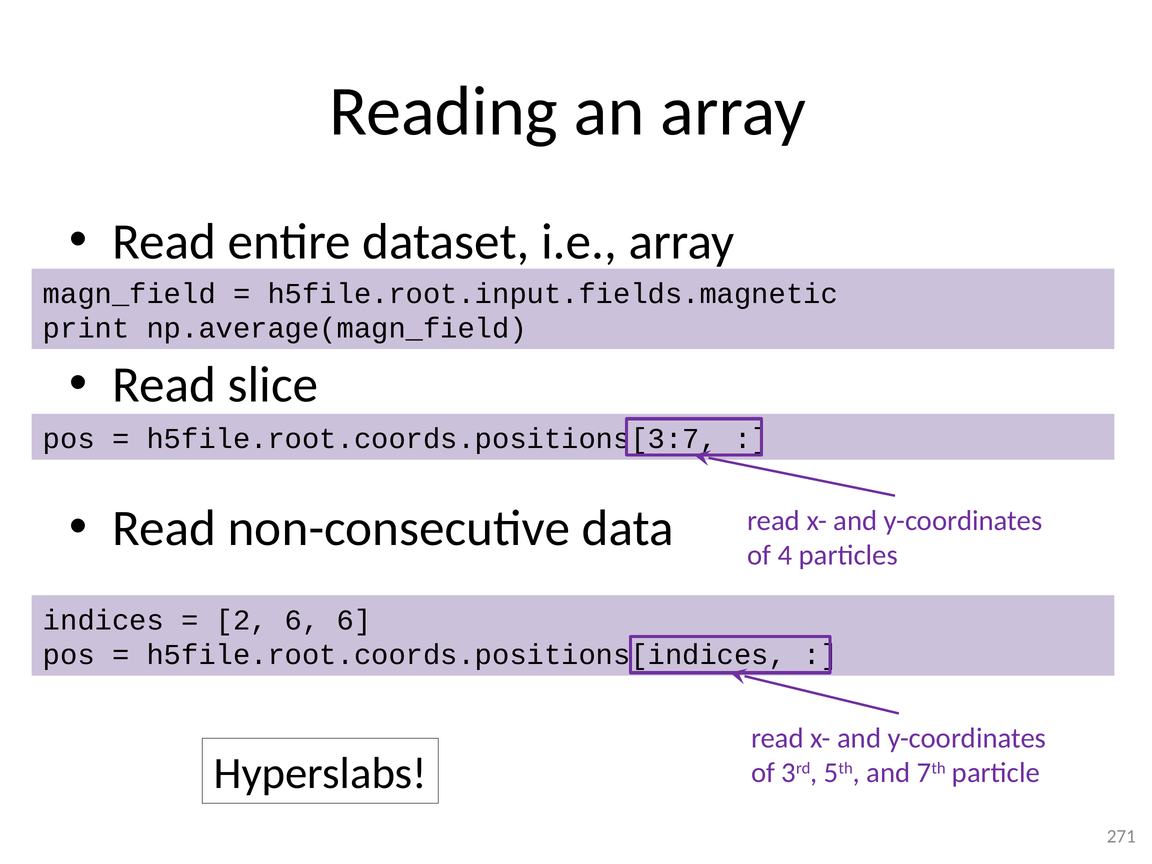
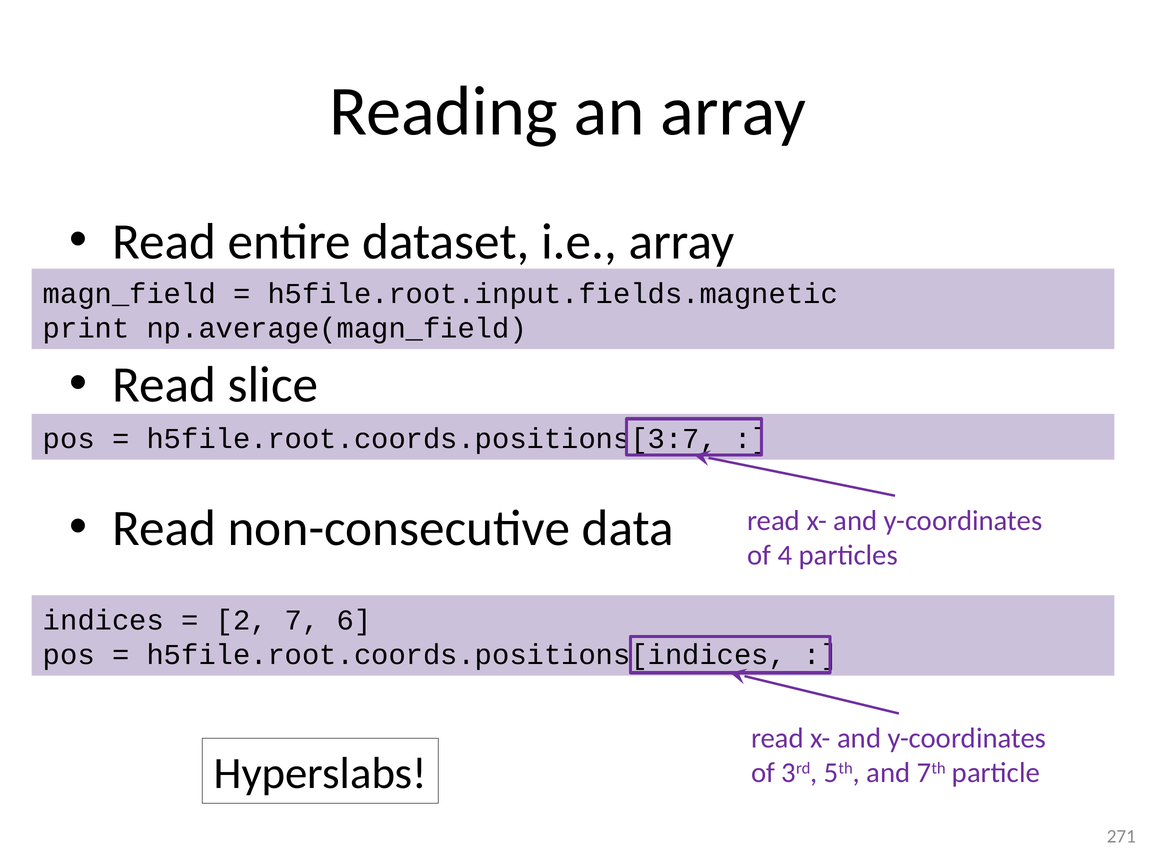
2 6: 6 -> 7 (302, 620)
